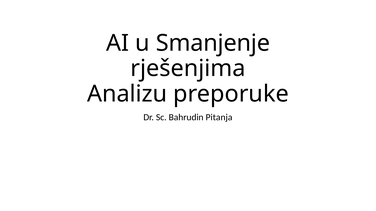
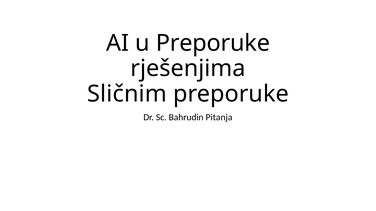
u Smanjenje: Smanjenje -> Preporuke (213, 43)
Analizu: Analizu -> Sličnim (127, 94)
